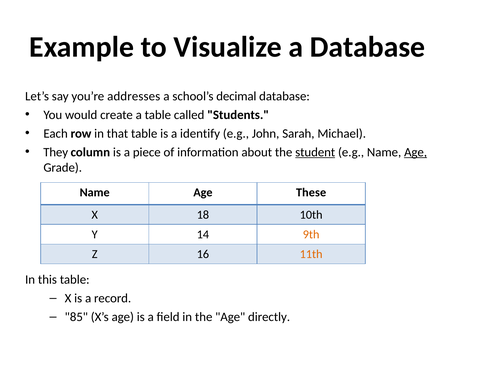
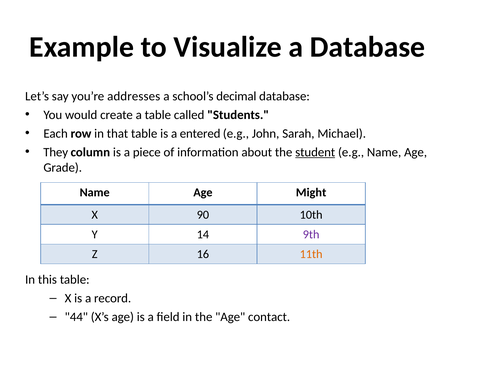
identify: identify -> entered (200, 134)
Age underline: present -> none (416, 152)
These: These -> Might (311, 193)
18: 18 -> 90 (203, 215)
9th colour: orange -> purple (311, 235)
85: 85 -> 44 (76, 317)
directly: directly -> contact (269, 317)
